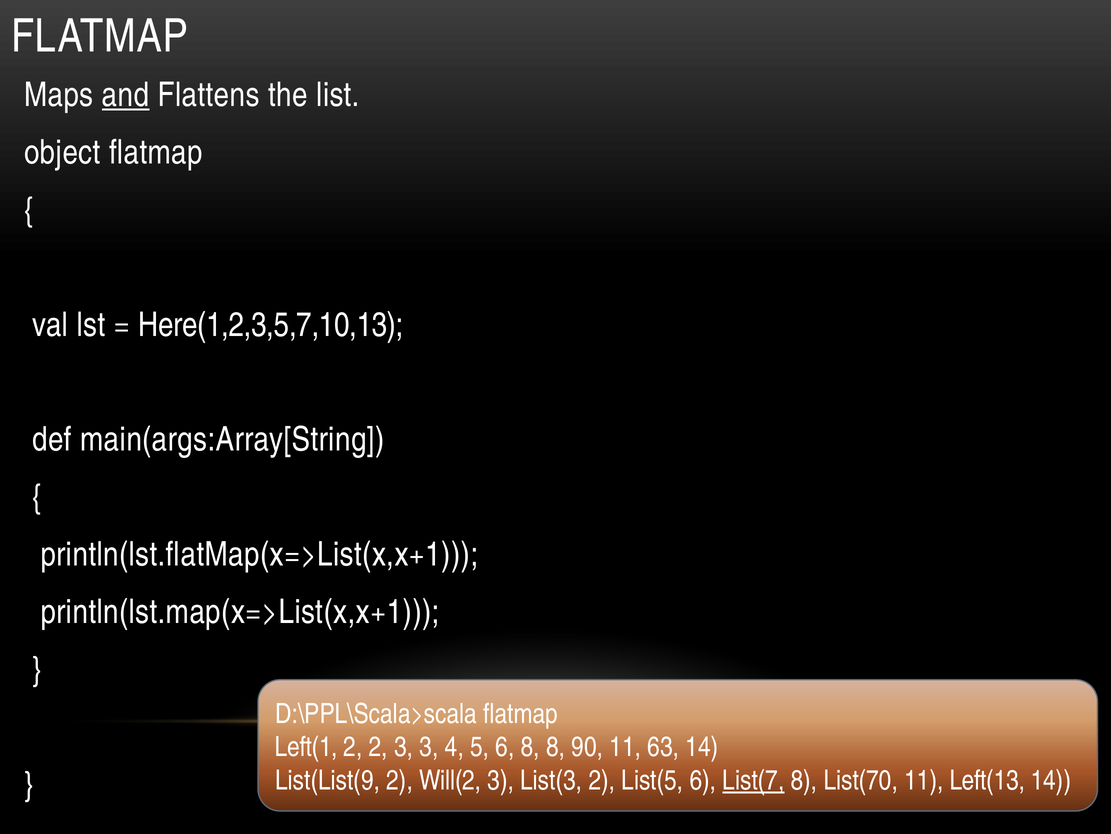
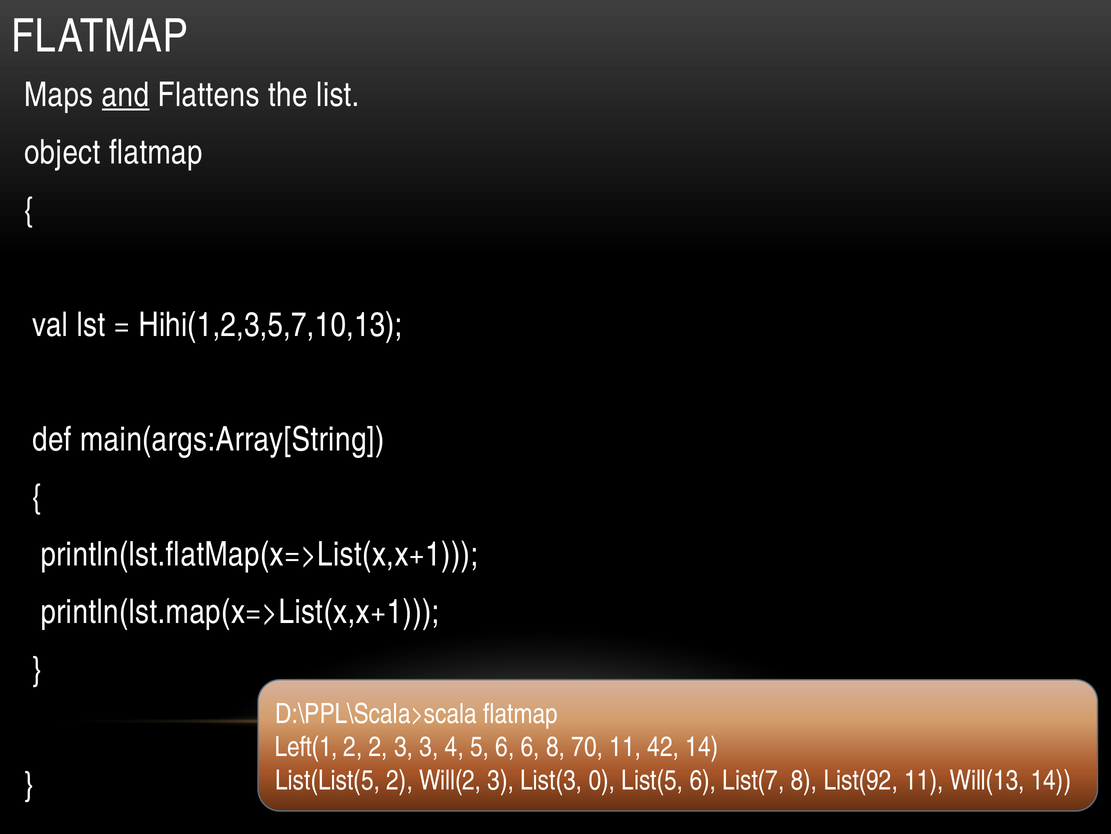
Here(1,2,3,5,7,10,13: Here(1,2,3,5,7,10,13 -> Hihi(1,2,3,5,7,10,13 (271, 325)
6 8: 8 -> 6 (530, 747)
90: 90 -> 70 (587, 747)
63: 63 -> 42 (663, 747)
List(List(9: List(List(9 -> List(List(5 (328, 780)
List(3 2: 2 -> 0 (602, 780)
List(7 underline: present -> none (753, 780)
List(70: List(70 -> List(92 (861, 780)
Left(13: Left(13 -> Will(13 (987, 780)
